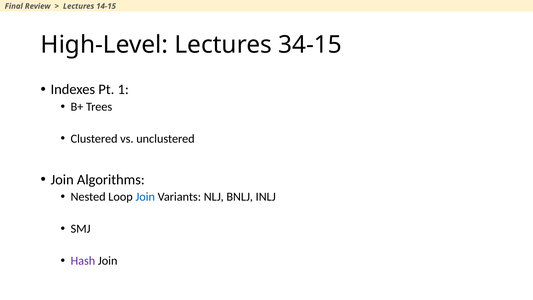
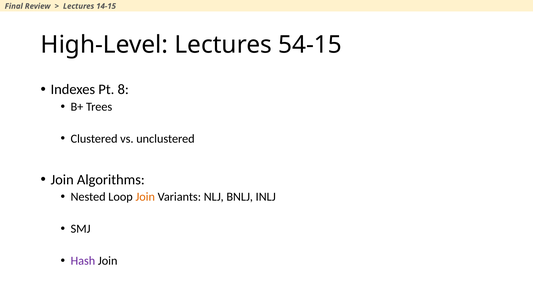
34-15: 34-15 -> 54-15 (310, 45)
1: 1 -> 8 (123, 90)
Join colour: blue -> orange (145, 197)
